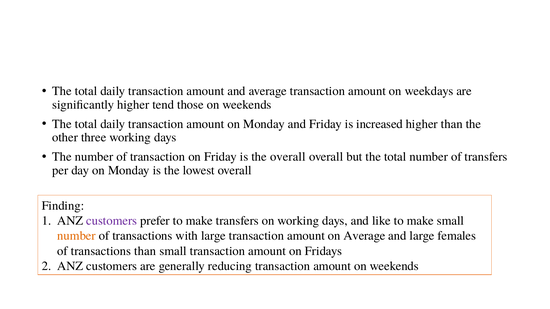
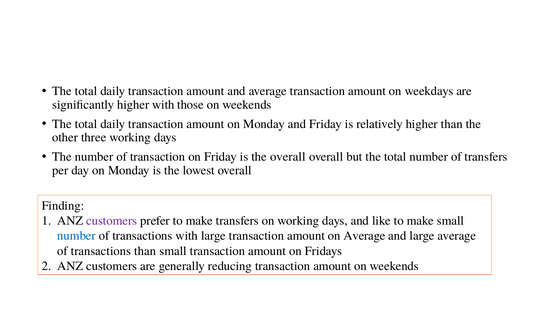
higher tend: tend -> with (163, 105)
increased: increased -> relatively (380, 124)
number colour: orange -> blue (77, 236)
large females: females -> average (457, 236)
